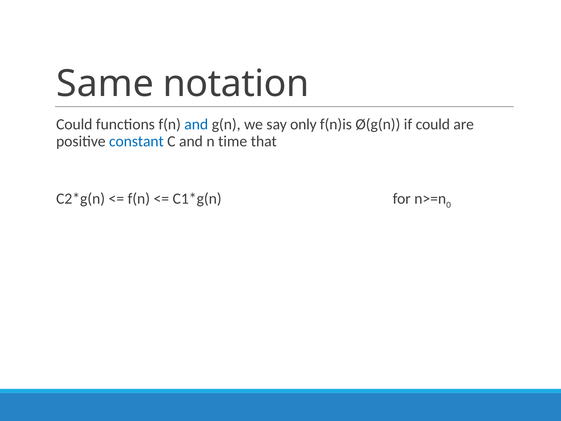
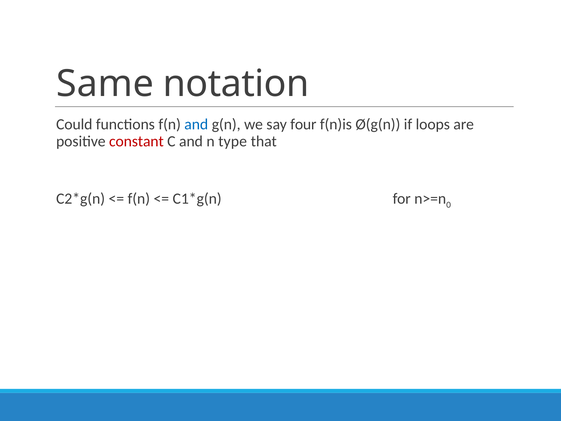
only: only -> four (303, 124)
if could: could -> loops (433, 124)
constant colour: blue -> red (136, 141)
time: time -> type (233, 141)
